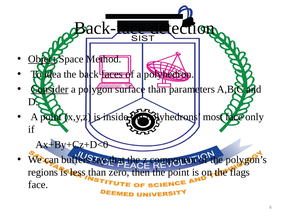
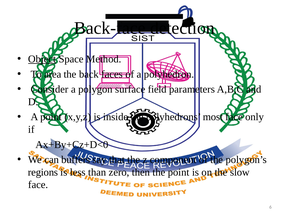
idea: idea -> area (53, 74)
Consider underline: present -> none (50, 89)
surface than: than -> field (157, 89)
flags: flags -> slow (240, 172)
